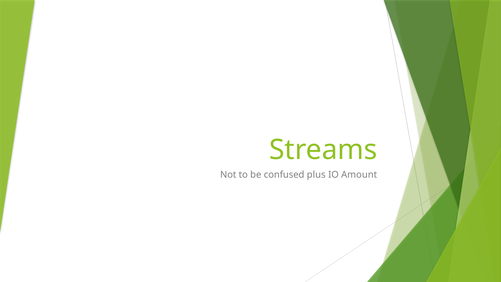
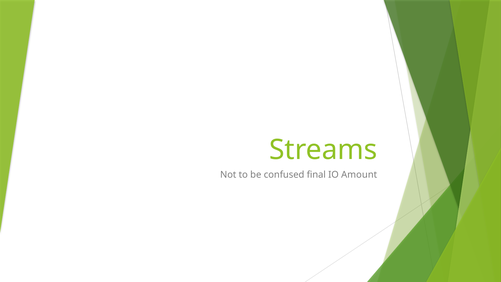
plus: plus -> final (316, 175)
